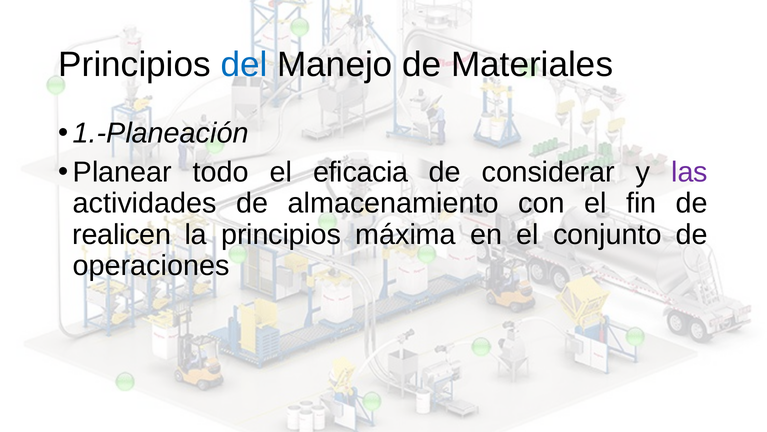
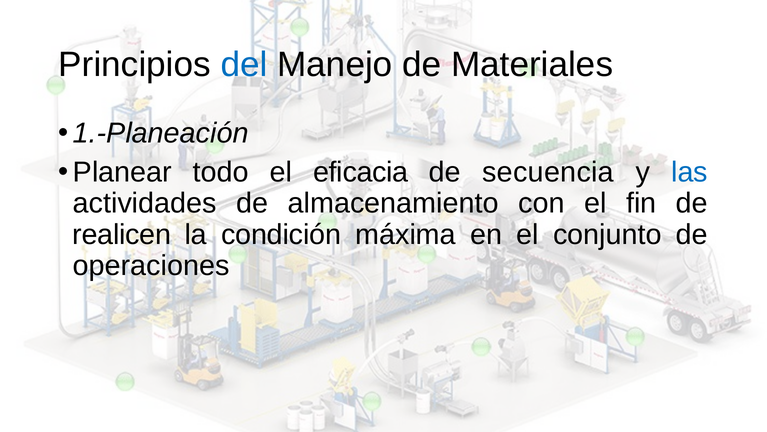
considerar: considerar -> secuencia (548, 172)
las colour: purple -> blue (689, 172)
la principios: principios -> condición (281, 234)
